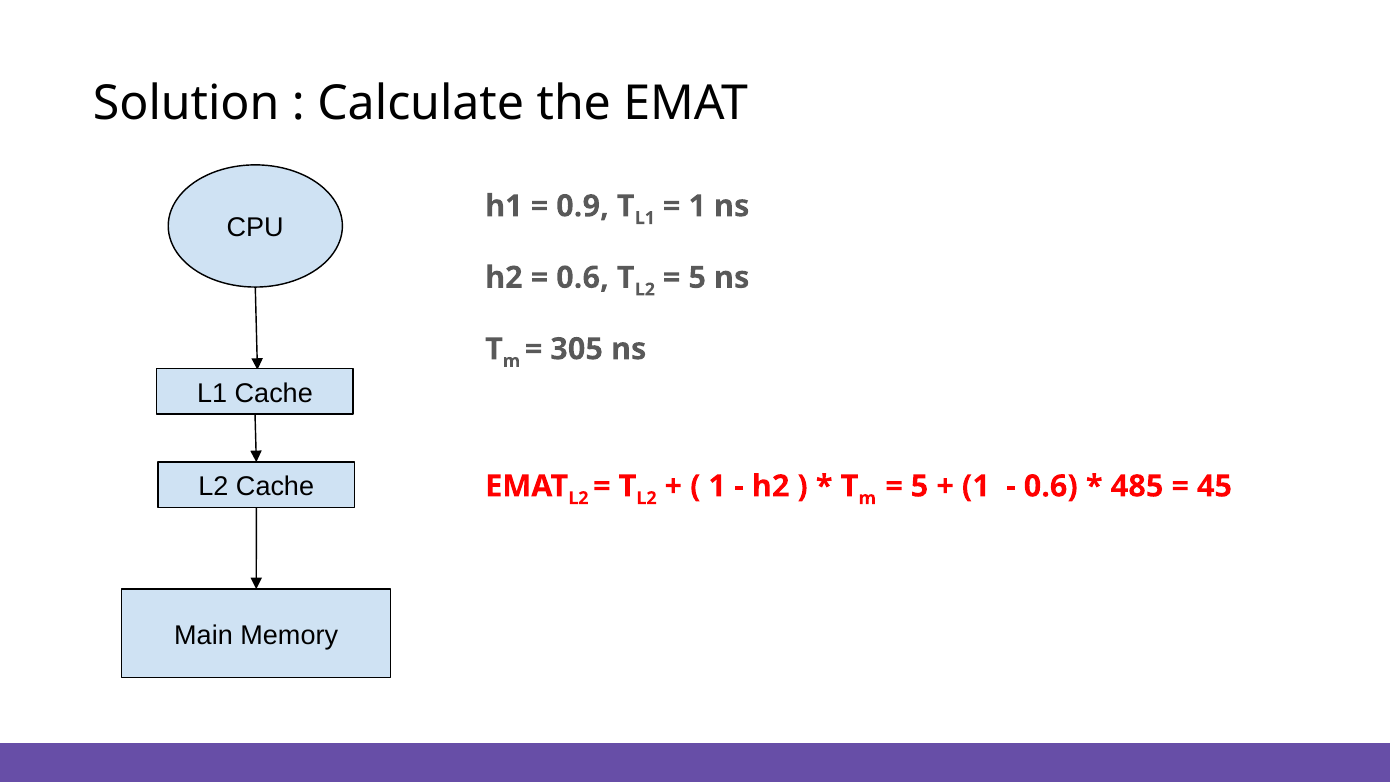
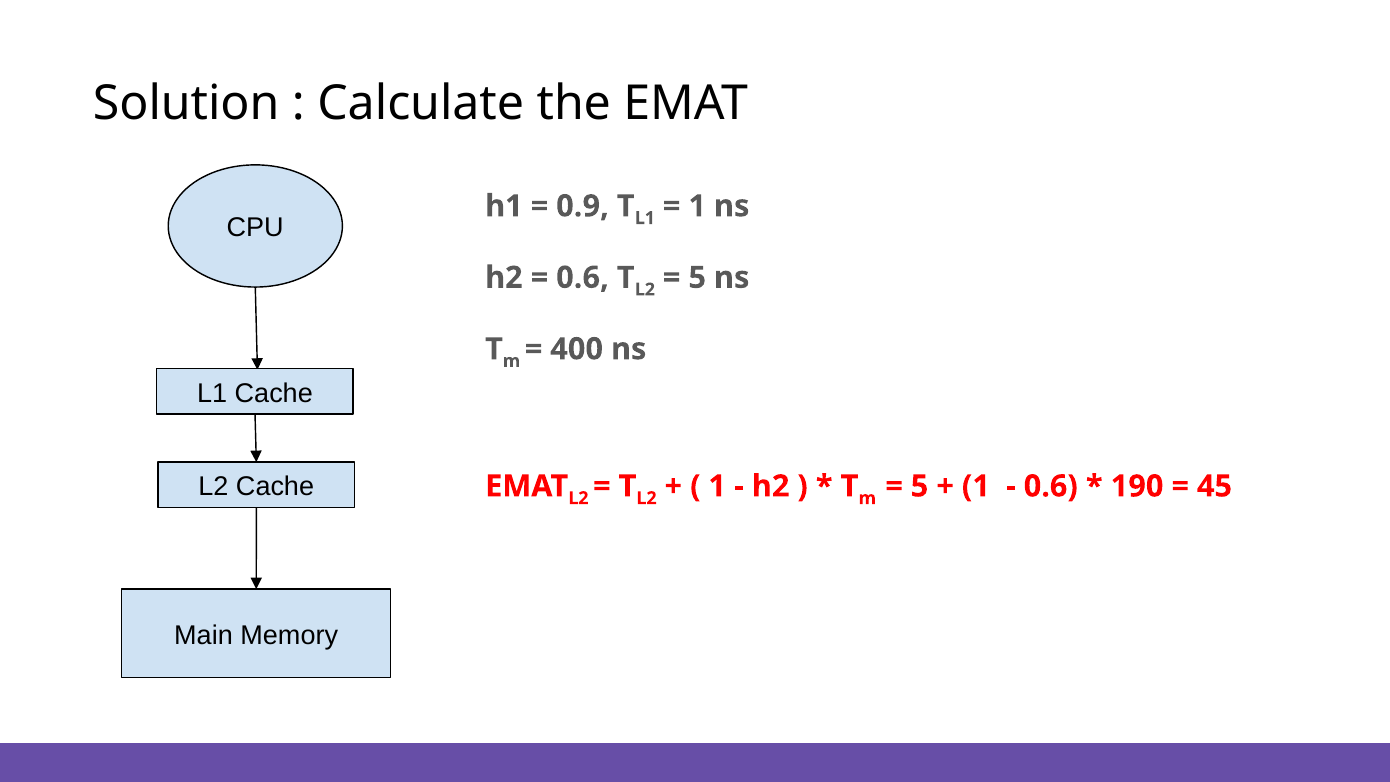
305: 305 -> 400 (577, 349)
485: 485 -> 190 (1137, 486)
